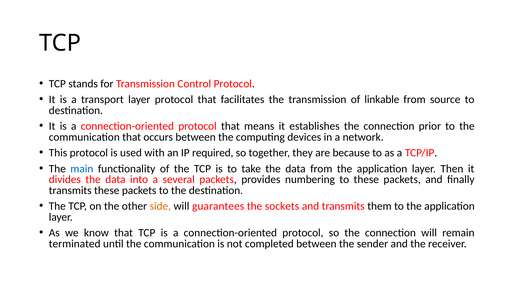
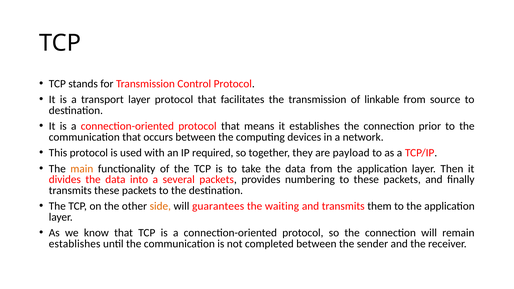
because: because -> payload (351, 153)
main colour: blue -> orange (82, 169)
sockets: sockets -> waiting (282, 206)
terminated: terminated -> establishes (75, 244)
